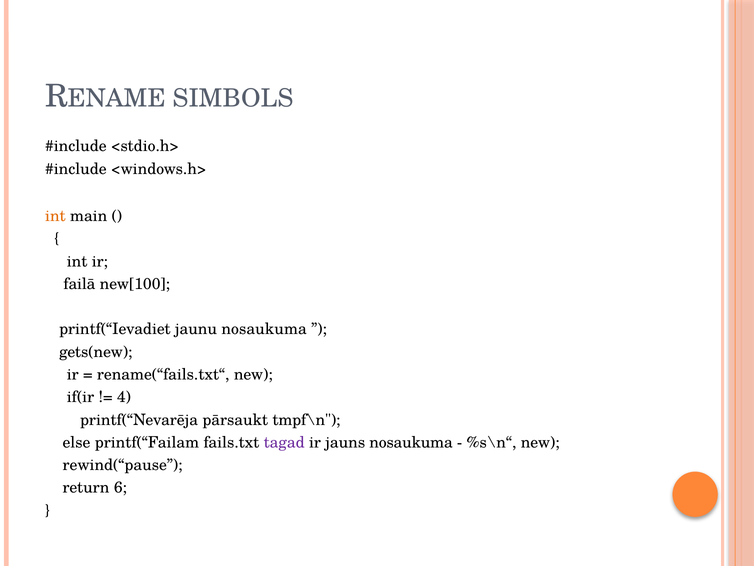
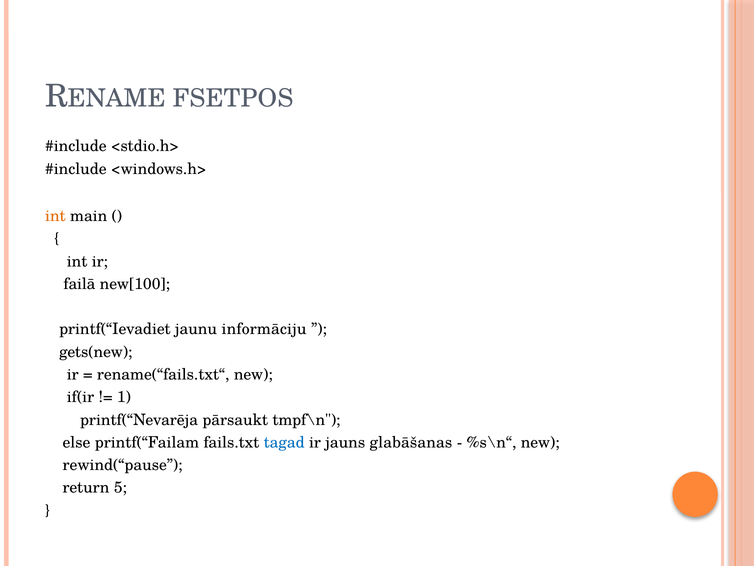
SIMBOLS: SIMBOLS -> FSETPOS (233, 99)
jaunu nosaukuma: nosaukuma -> informāciju (264, 329)
4: 4 -> 1 (124, 397)
tagad colour: purple -> blue (284, 442)
jauns nosaukuma: nosaukuma -> glabāšanas (411, 442)
6: 6 -> 5 (120, 487)
